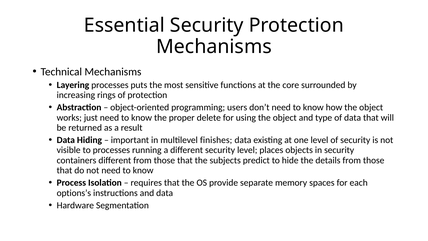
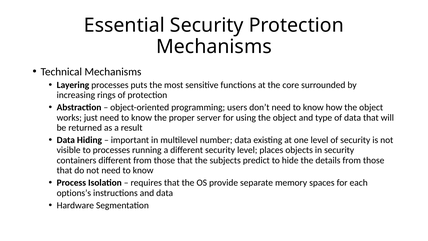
delete: delete -> server (209, 117)
finishes: finishes -> number (216, 140)
